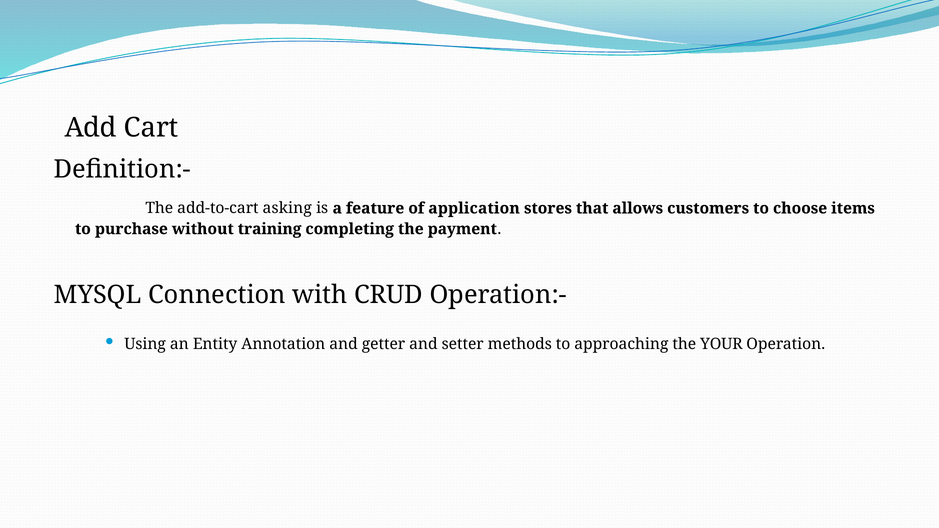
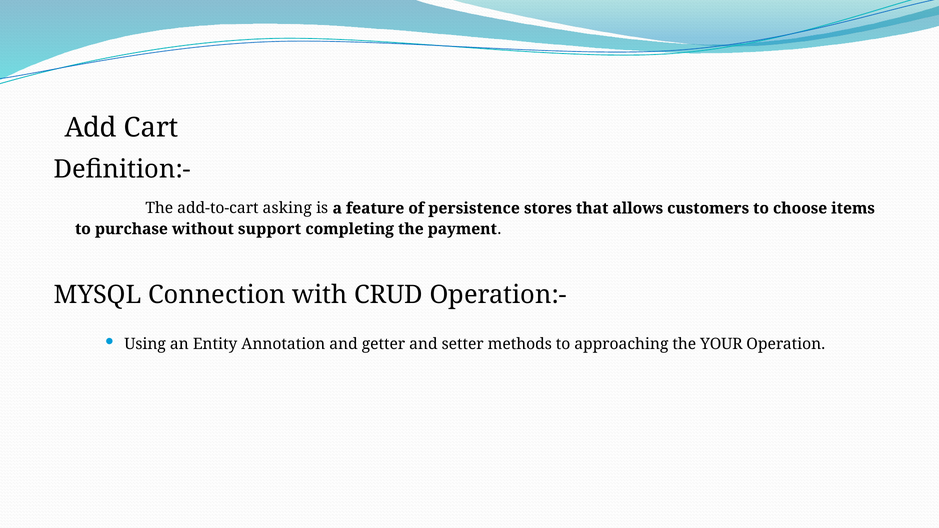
application: application -> persistence (474, 208)
training: training -> support (270, 229)
